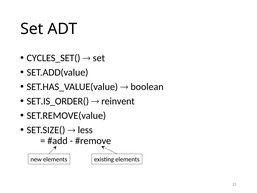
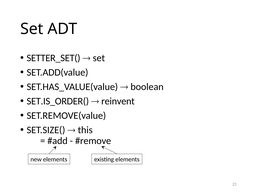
CYCLES_SET(: CYCLES_SET( -> SETTER_SET( (53, 58)
less: less -> this (85, 130)
